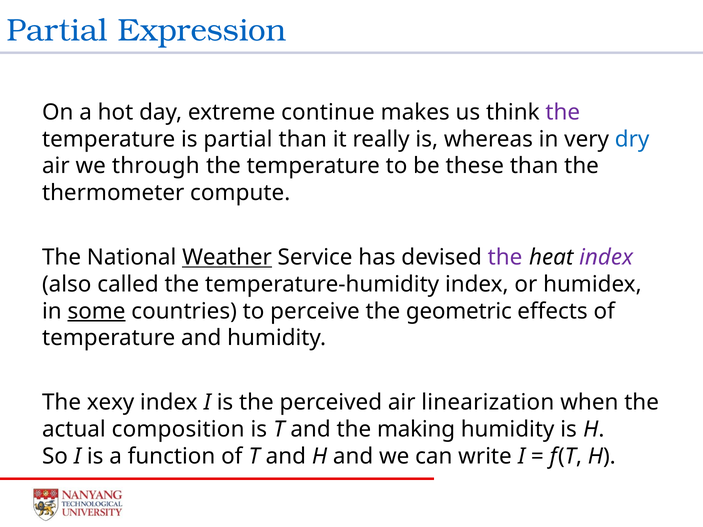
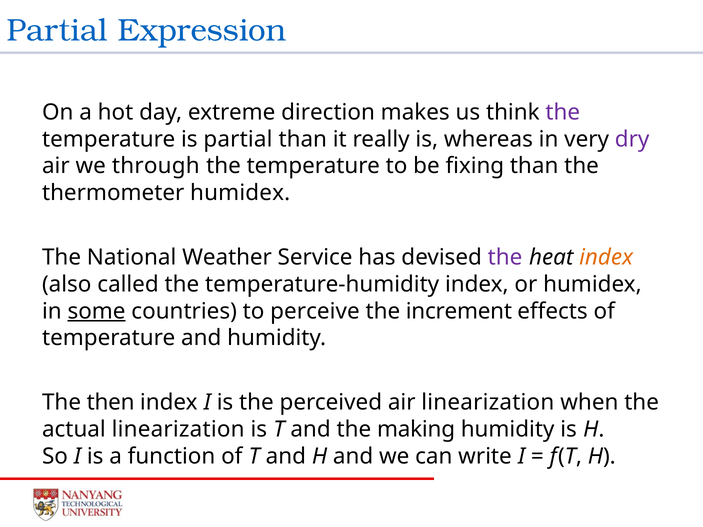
continue: continue -> direction (328, 112)
dry colour: blue -> purple (632, 139)
these: these -> fixing (475, 166)
thermometer compute: compute -> humidex (240, 193)
Weather underline: present -> none (227, 257)
index colour: purple -> orange (606, 257)
geometric: geometric -> increment (459, 311)
xexy: xexy -> then (111, 403)
actual composition: composition -> linearization (178, 430)
